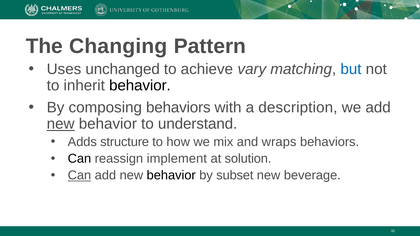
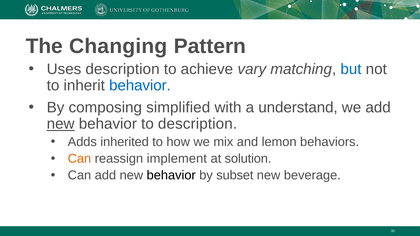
Uses unchanged: unchanged -> description (123, 69)
behavior colour: black -> blue (140, 85)
composing behaviors: behaviors -> simplified (178, 108)
description: description -> understand (298, 108)
to understand: understand -> description (198, 124)
structure: structure -> inherited (125, 142)
wraps: wraps -> lemon (279, 142)
Can colour: black -> orange (79, 159)
Can underline: present -> none (79, 176)
